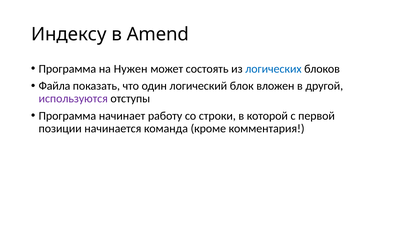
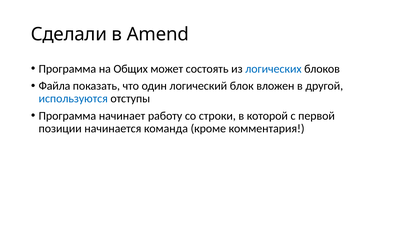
Индексу: Индексу -> Сделали (69, 34)
Нужен: Нужен -> Общих (131, 69)
используются colour: purple -> blue (73, 99)
